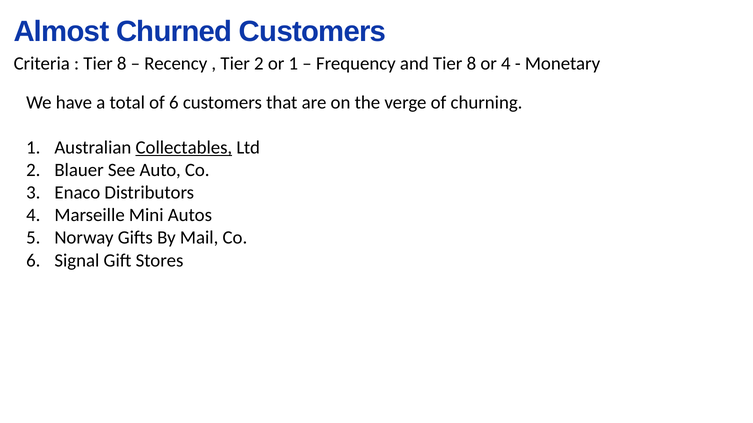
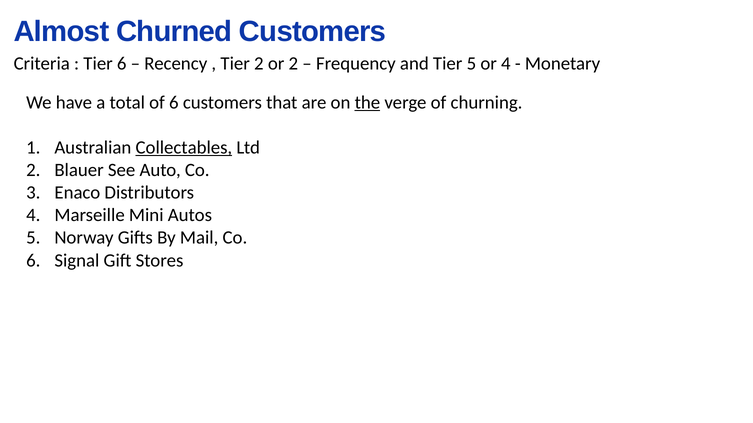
8: 8 -> 6 (122, 64)
or 1: 1 -> 2 (293, 64)
and Tier 8: 8 -> 5 (471, 64)
the underline: none -> present (367, 103)
